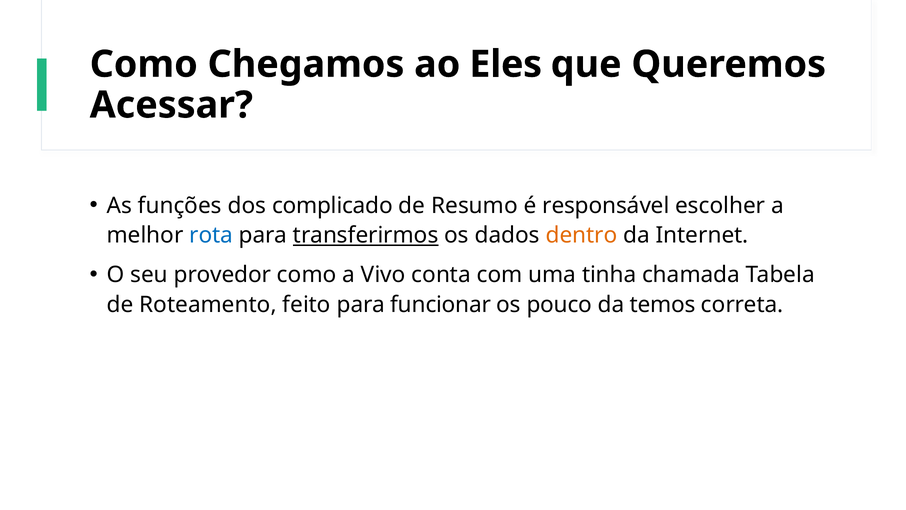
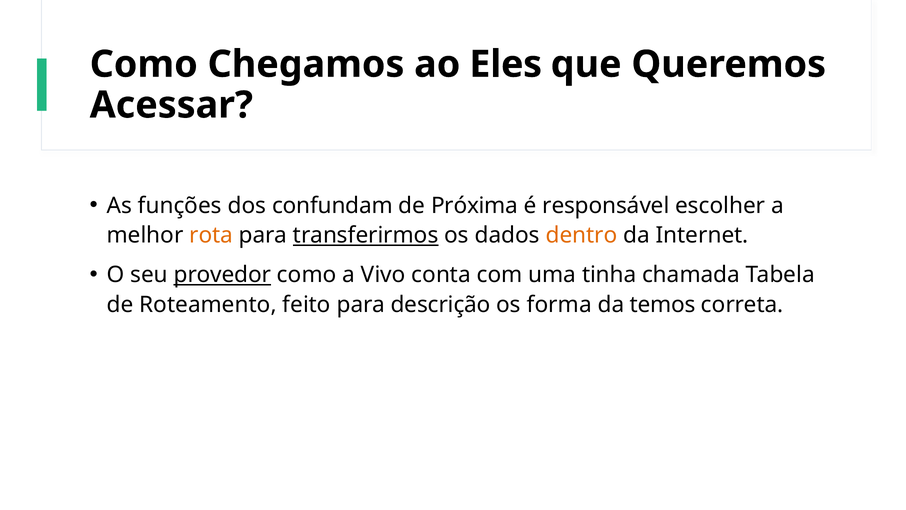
complicado: complicado -> confundam (332, 205)
Resumo: Resumo -> Próxima (475, 205)
rota colour: blue -> orange (211, 235)
provedor underline: none -> present (222, 275)
funcionar: funcionar -> descrição (441, 305)
pouco: pouco -> forma (559, 305)
